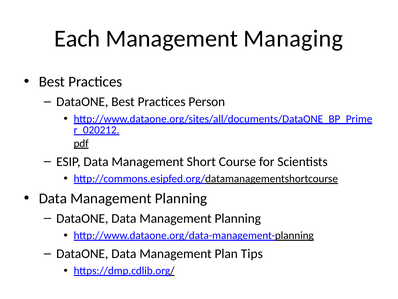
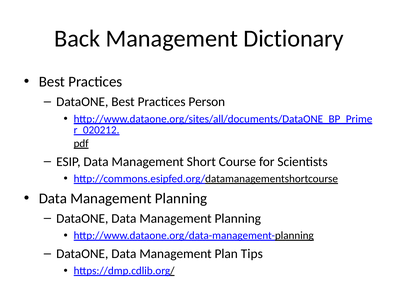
Each: Each -> Back (77, 39)
Managing: Managing -> Dictionary (293, 39)
